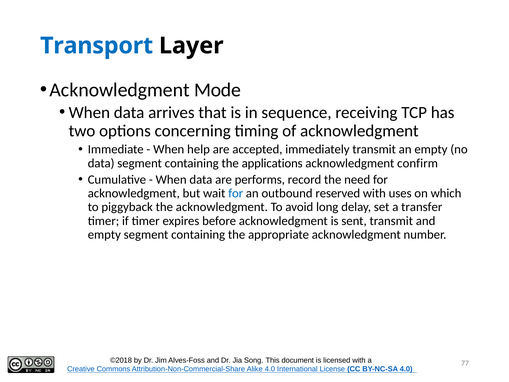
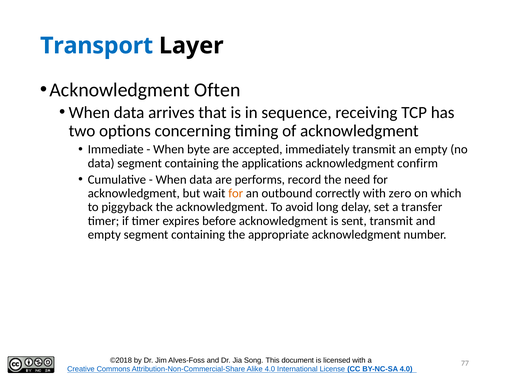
Mode: Mode -> Often (217, 90)
help: help -> byte (199, 149)
for colour: blue -> orange (236, 193)
reserved: reserved -> correctly (338, 193)
uses: uses -> zero (400, 193)
